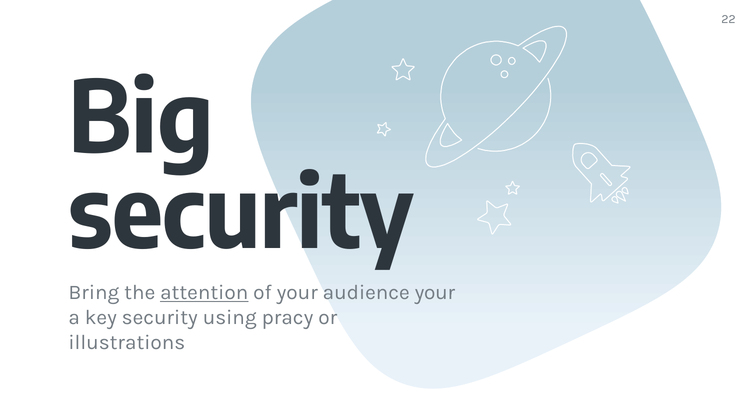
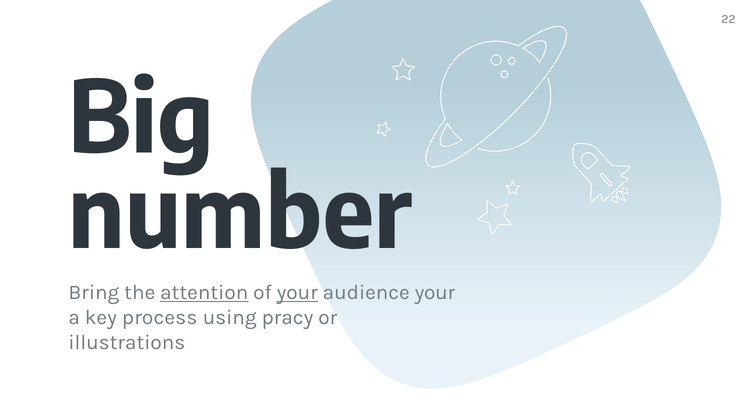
security: security -> number (240, 216)
your underline: none -> present (297, 293)
key security: security -> process (160, 318)
